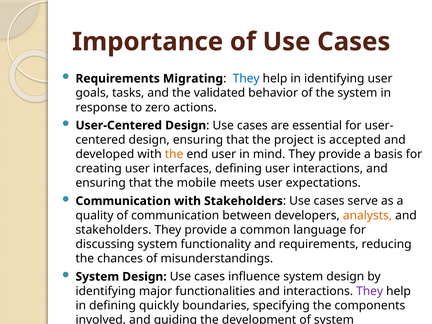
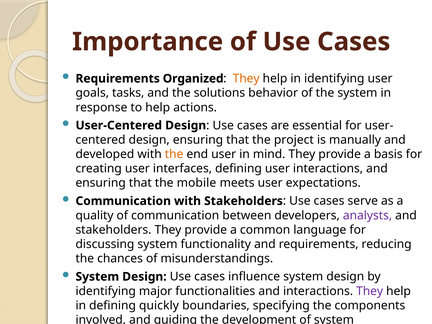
Migrating: Migrating -> Organized (193, 79)
They colour: blue -> orange (246, 79)
validated: validated -> solutions (219, 93)
to zero: zero -> help (158, 107)
accepted: accepted -> manually (355, 140)
analysts colour: orange -> purple (367, 215)
